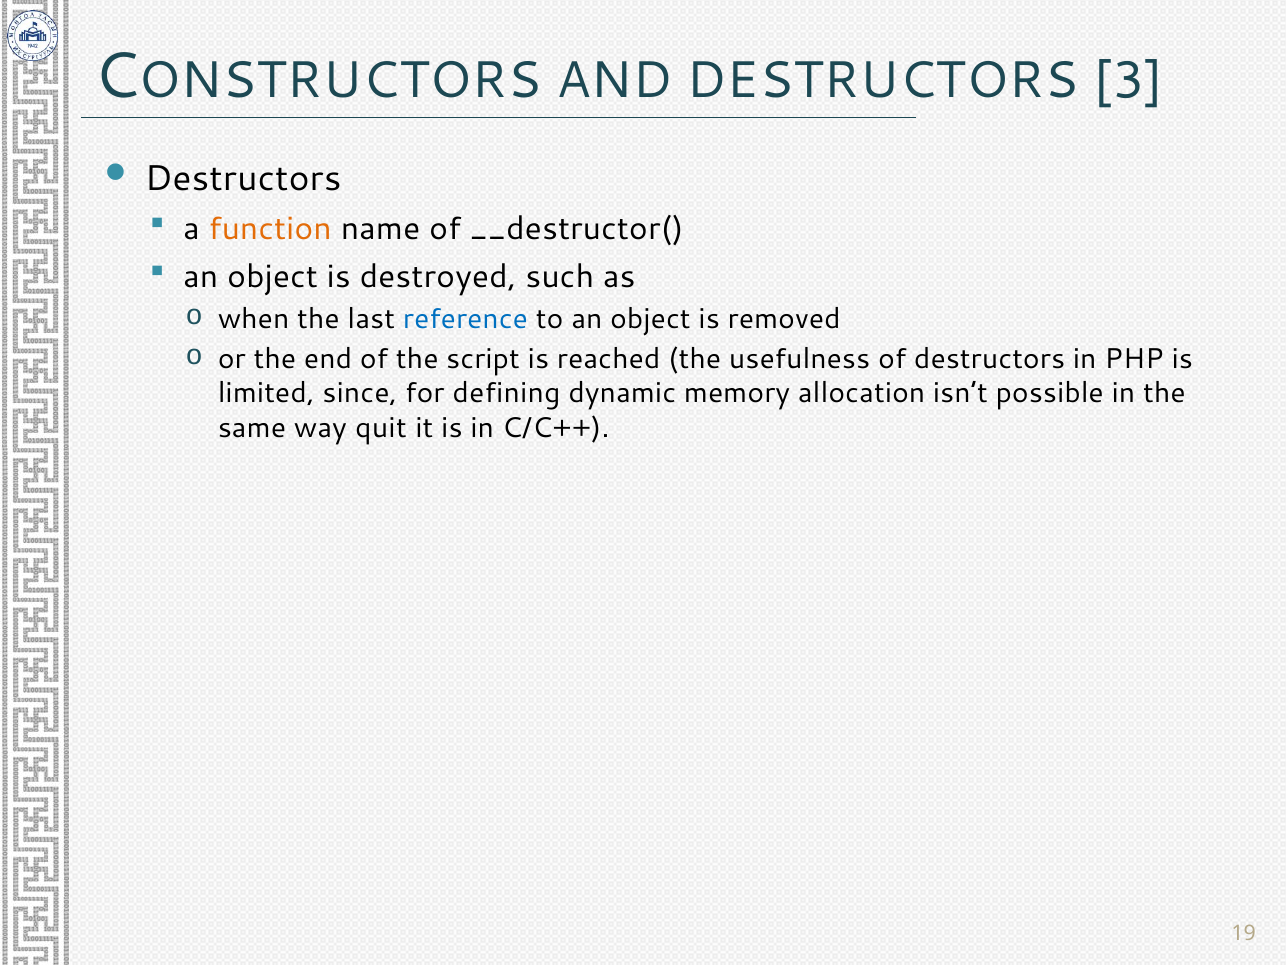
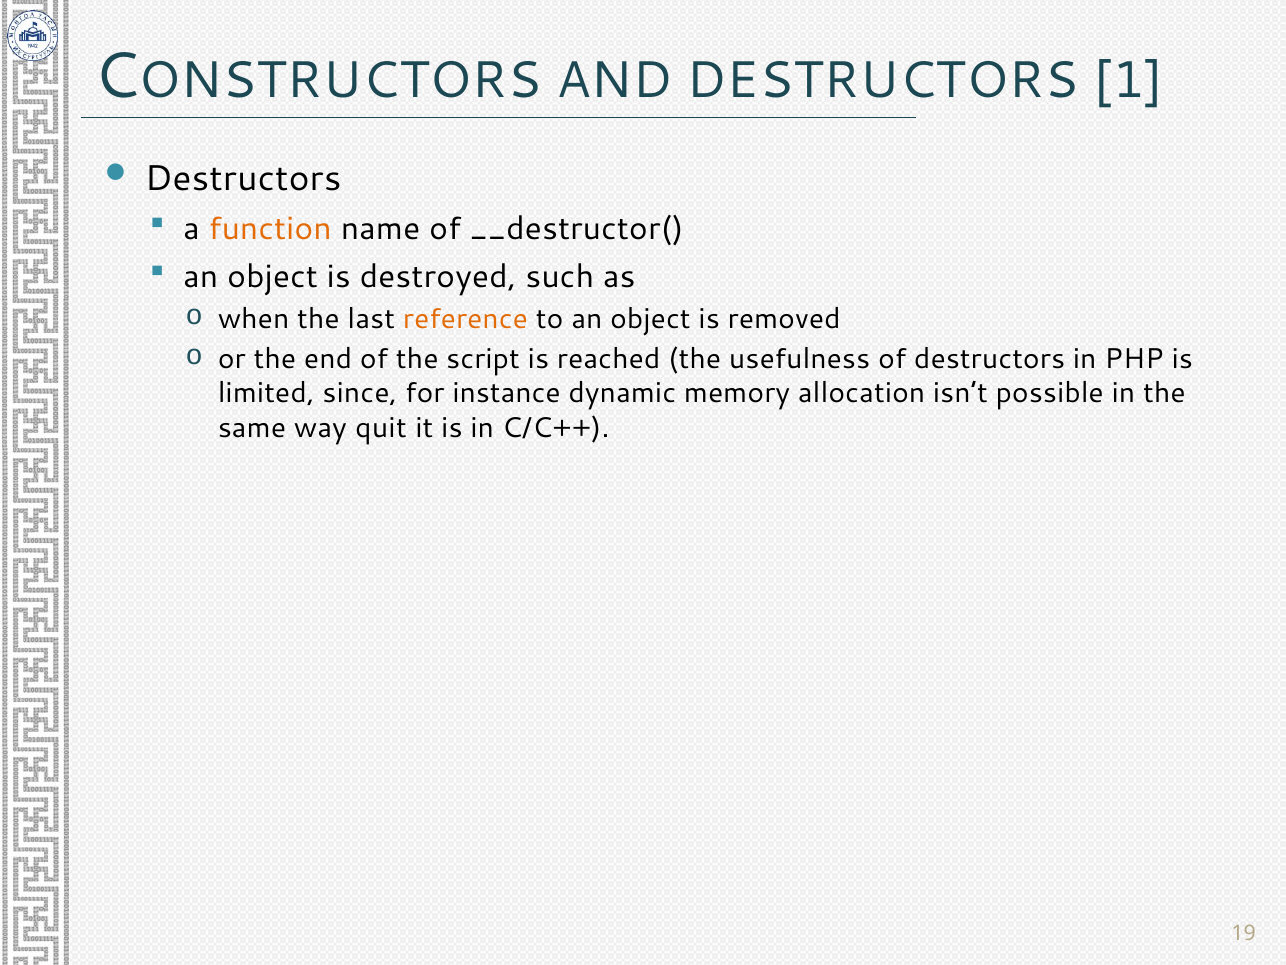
3: 3 -> 1 (1128, 80)
reference colour: blue -> orange (465, 319)
defining: defining -> instance (507, 393)
